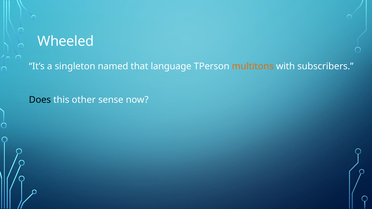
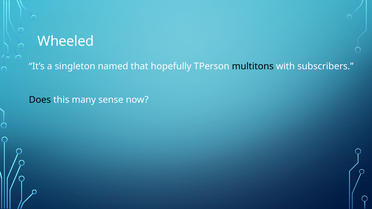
language: language -> hopefully (171, 66)
multitons colour: orange -> black (253, 66)
other: other -> many (84, 100)
